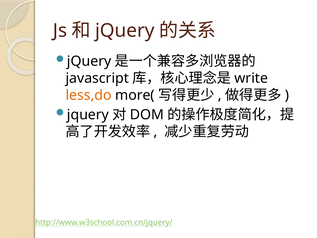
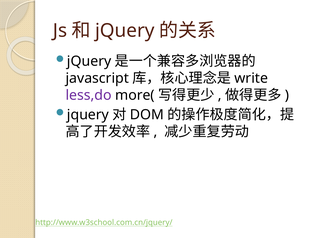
less,do colour: orange -> purple (89, 95)
